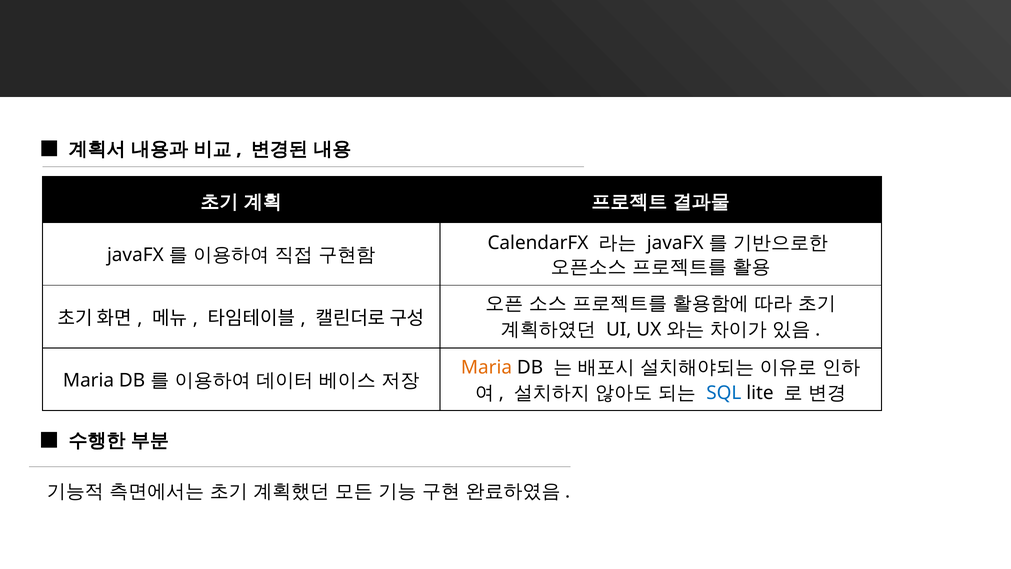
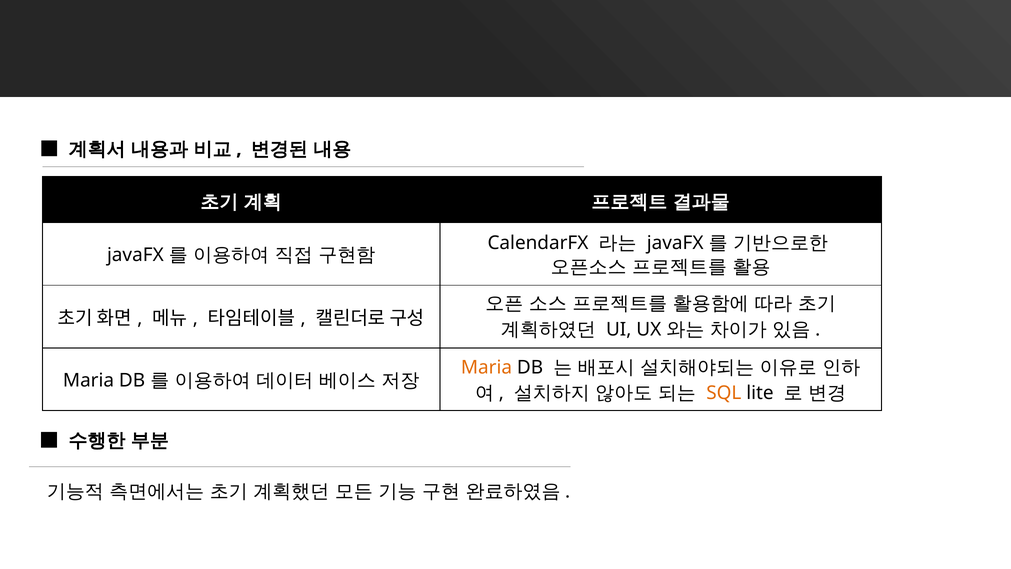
SQL colour: blue -> orange (724, 393)
